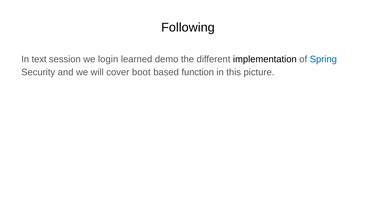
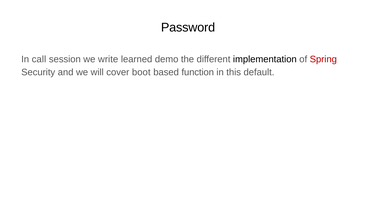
Following: Following -> Password (188, 27)
text: text -> call (39, 59)
login: login -> write (108, 59)
Spring colour: blue -> red (323, 59)
picture: picture -> default (259, 72)
